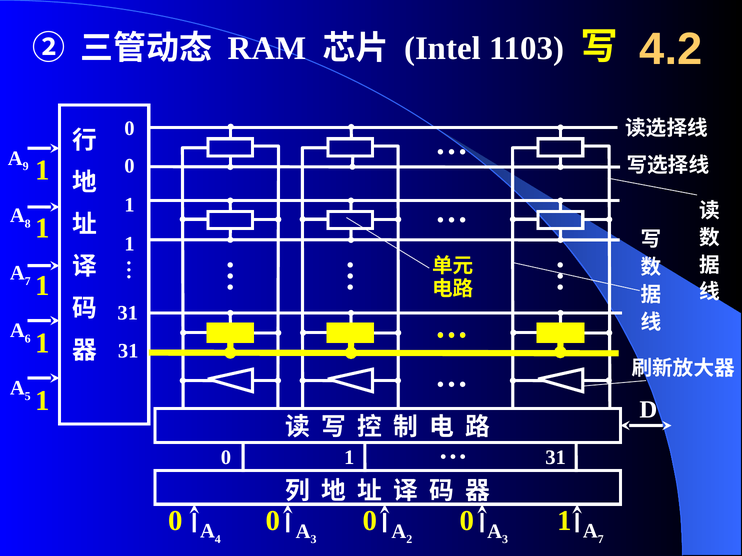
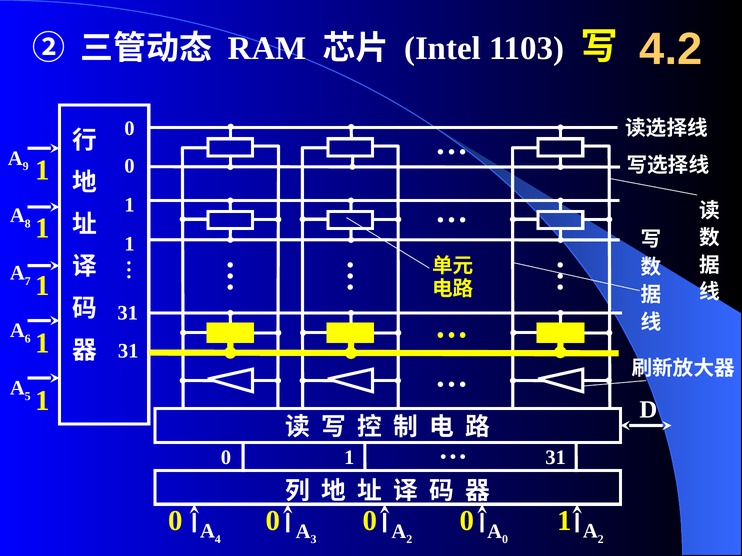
3: 3 -> 0 (505, 540)
7: 7 -> 2 (601, 540)
